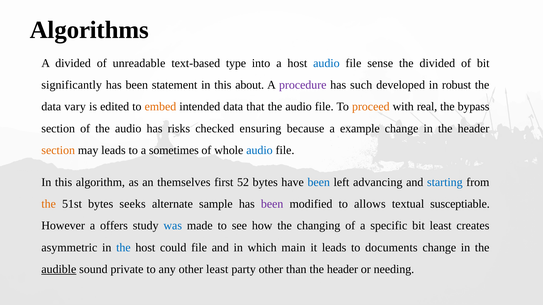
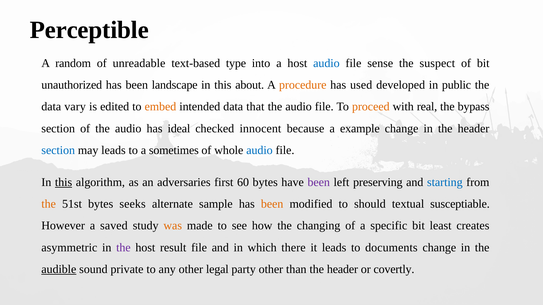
Algorithms: Algorithms -> Perceptible (89, 30)
A divided: divided -> random (73, 63)
the divided: divided -> suspect (437, 63)
significantly: significantly -> unauthorized (72, 85)
statement: statement -> landscape (175, 85)
procedure colour: purple -> orange (303, 85)
such: such -> used (361, 85)
robust: robust -> public (457, 85)
risks: risks -> ideal (179, 129)
ensuring: ensuring -> innocent (260, 129)
section colour: orange -> blue (58, 150)
this underline: none -> present (64, 182)
themselves: themselves -> adversaries (184, 182)
52: 52 -> 60 (243, 182)
been colour: blue -> purple (319, 182)
advancing: advancing -> preserving (378, 182)
been colour: purple -> orange (272, 204)
allows: allows -> should (370, 204)
offers: offers -> saved (114, 226)
was colour: blue -> orange (173, 226)
the colour: blue -> purple (123, 248)
could: could -> result (173, 248)
main: main -> there (294, 248)
other least: least -> legal (217, 270)
needing: needing -> covertly (394, 270)
